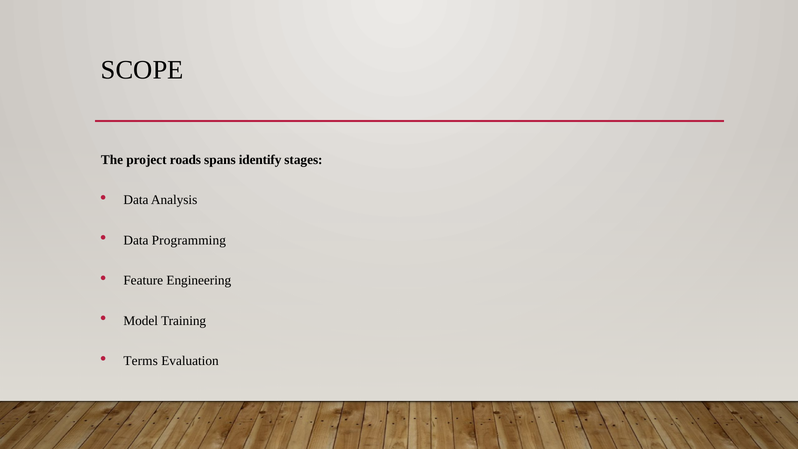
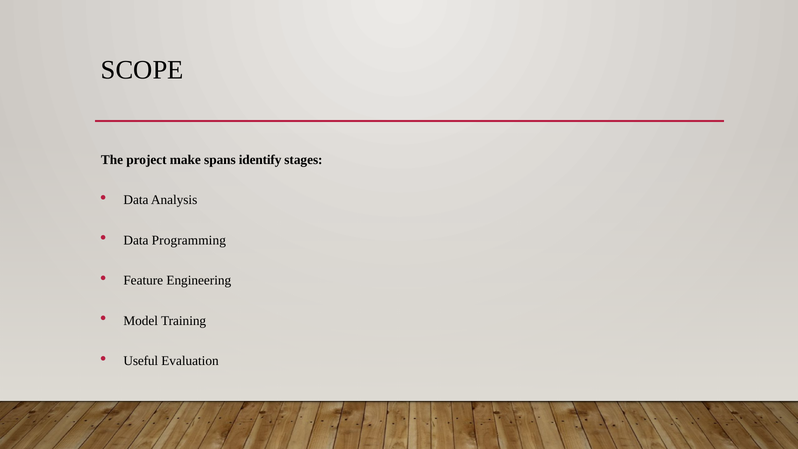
roads: roads -> make (185, 160)
Terms: Terms -> Useful (141, 361)
